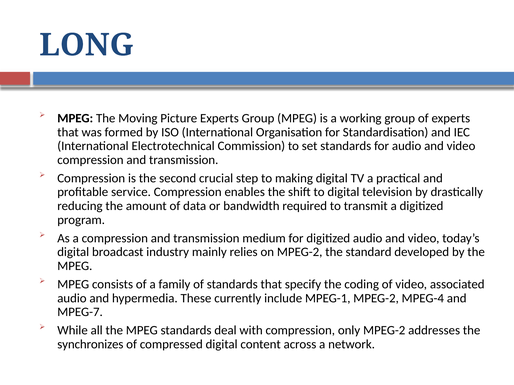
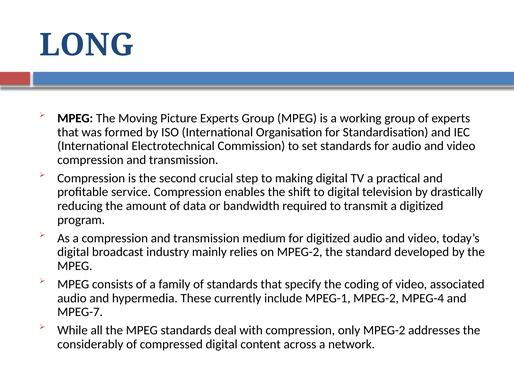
synchronizes: synchronizes -> considerably (90, 345)
